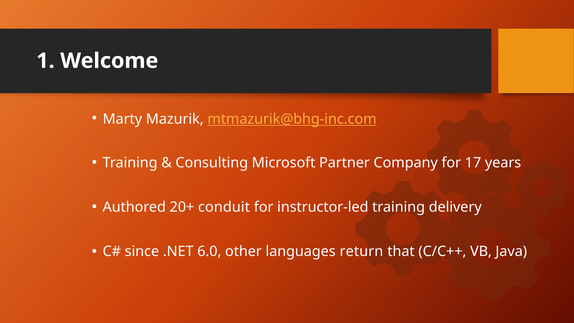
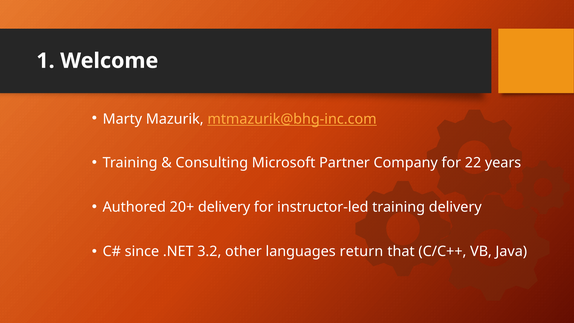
17: 17 -> 22 (473, 163)
20+ conduit: conduit -> delivery (224, 207)
6.0: 6.0 -> 3.2 (209, 251)
